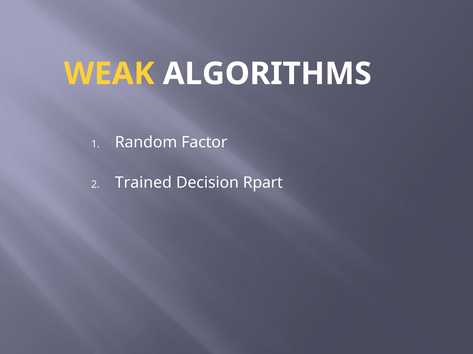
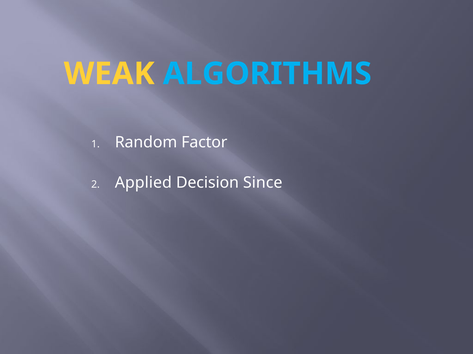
ALGORITHMS colour: white -> light blue (267, 74)
Trained: Trained -> Applied (143, 183)
Rpart: Rpart -> Since (263, 183)
